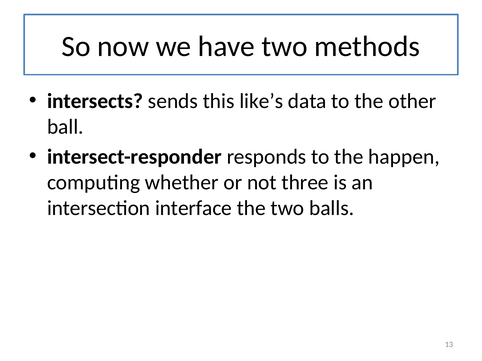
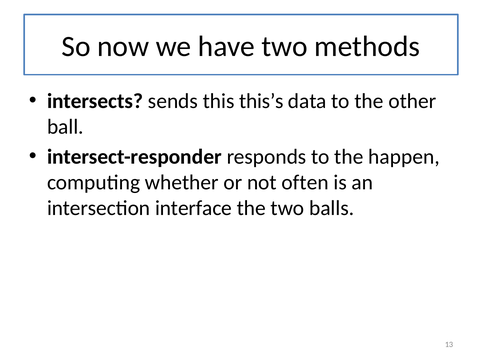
like’s: like’s -> this’s (261, 101)
three: three -> often (305, 183)
